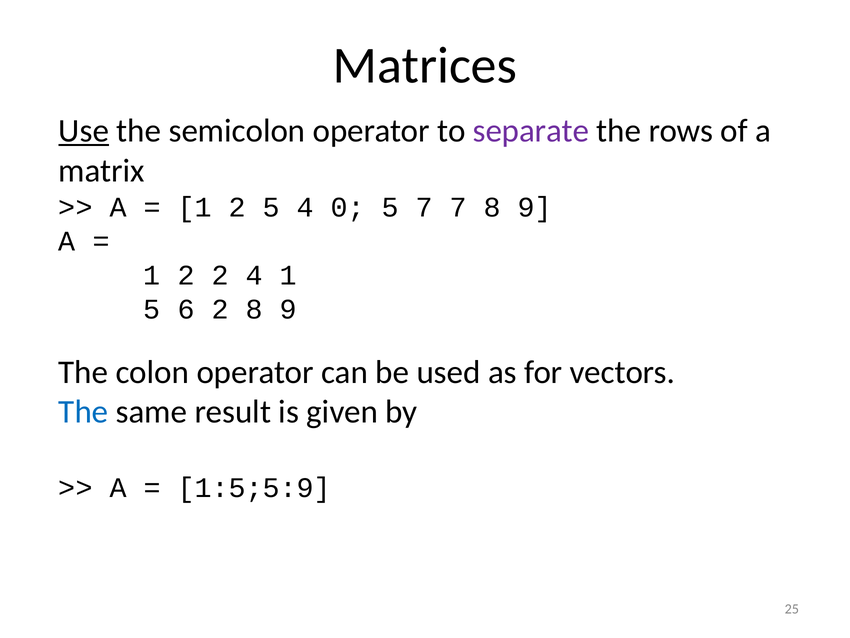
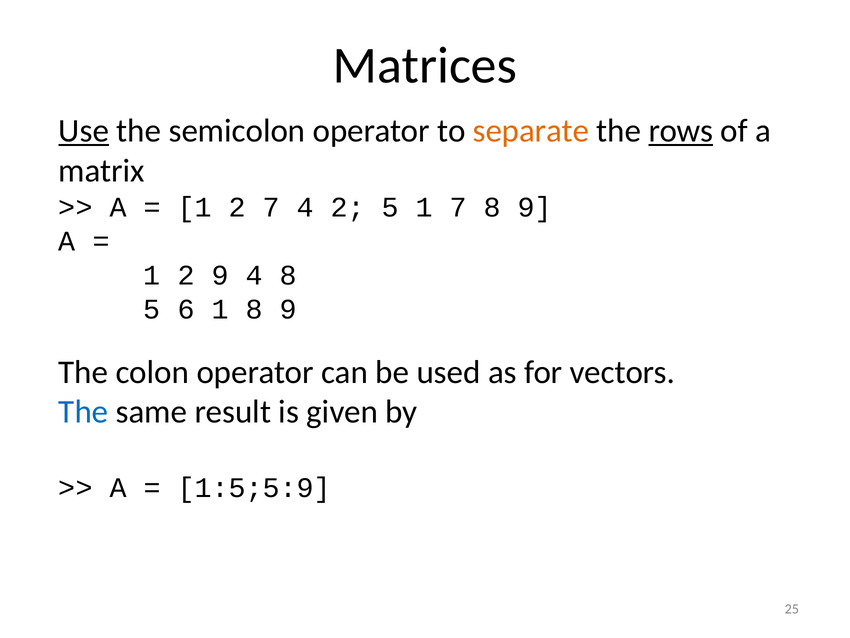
separate colour: purple -> orange (531, 131)
rows underline: none -> present (681, 131)
2 5: 5 -> 7 (271, 207)
4 0: 0 -> 2 (348, 207)
5 7: 7 -> 1 (424, 207)
2 2: 2 -> 9 (220, 275)
4 1: 1 -> 8 (288, 275)
6 2: 2 -> 1 (220, 309)
